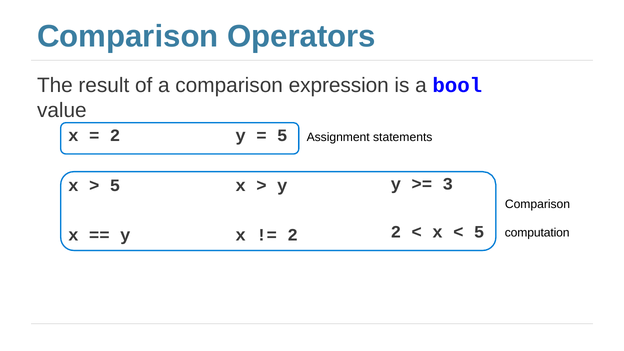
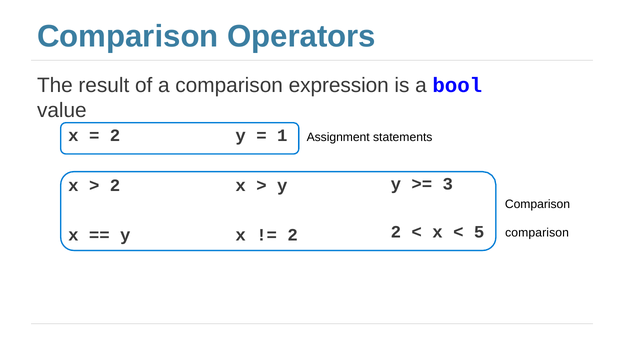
5: 5 -> 1 (282, 136)
5: 5 -> 2 (115, 185)
computation: computation -> comparison (537, 233)
